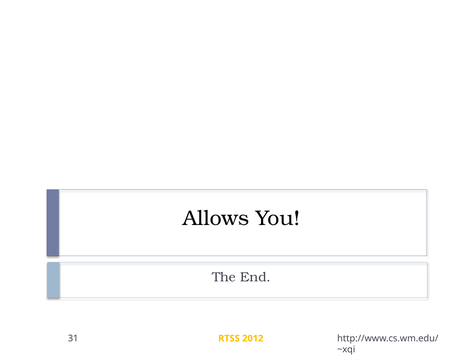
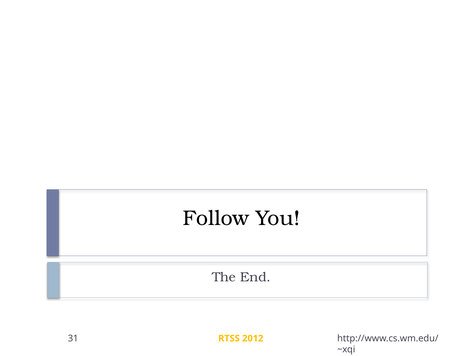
Allows: Allows -> Follow (216, 218)
